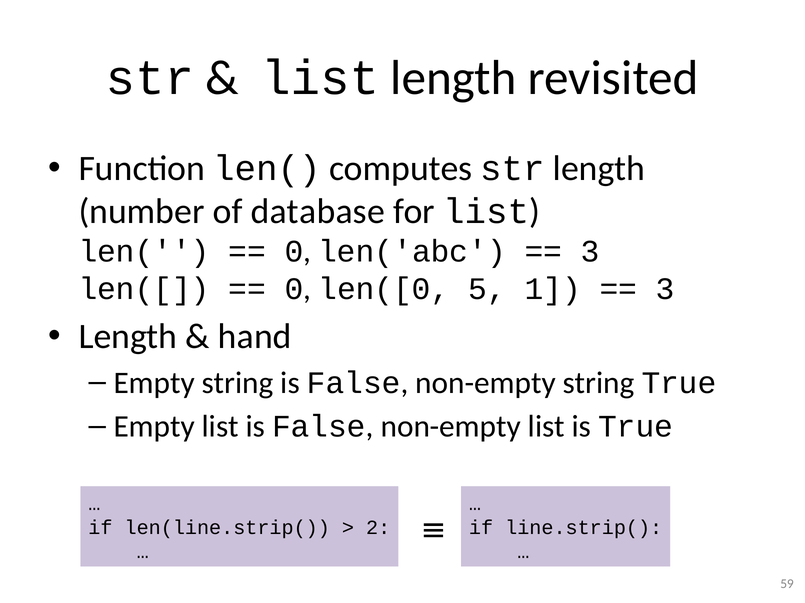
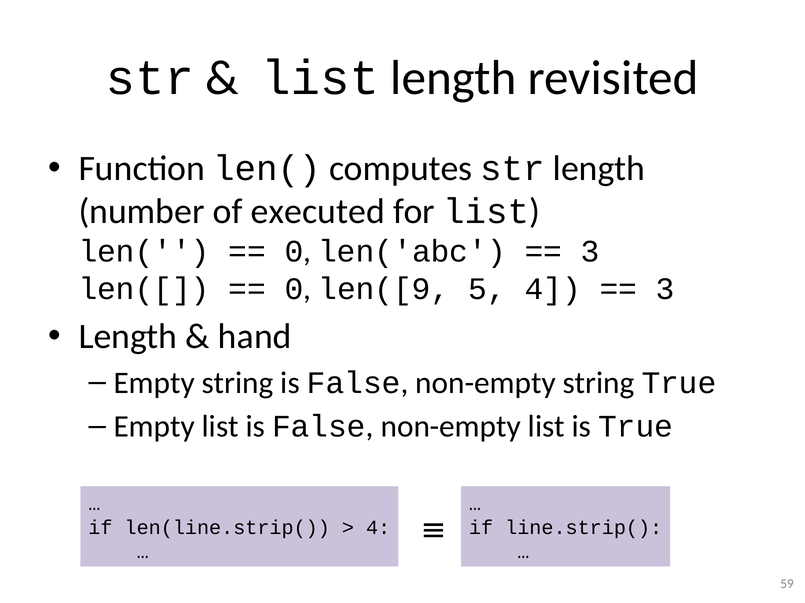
database: database -> executed (318, 212)
len([0: len([0 -> len([9 (384, 289)
5 1: 1 -> 4 (553, 289)
2: 2 -> 4 (378, 528)
